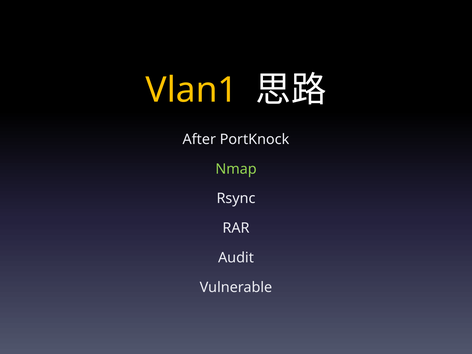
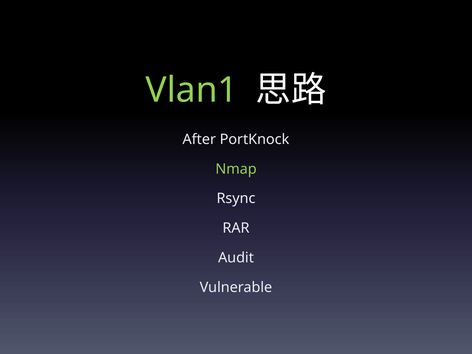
Vlan1 colour: yellow -> light green (192, 90)
